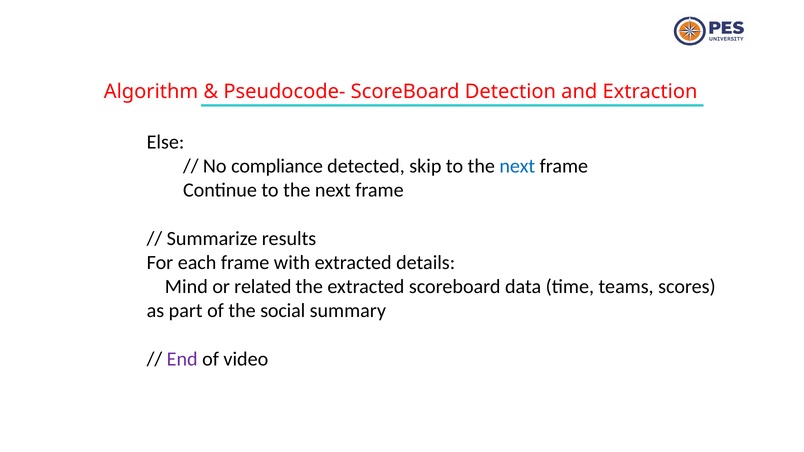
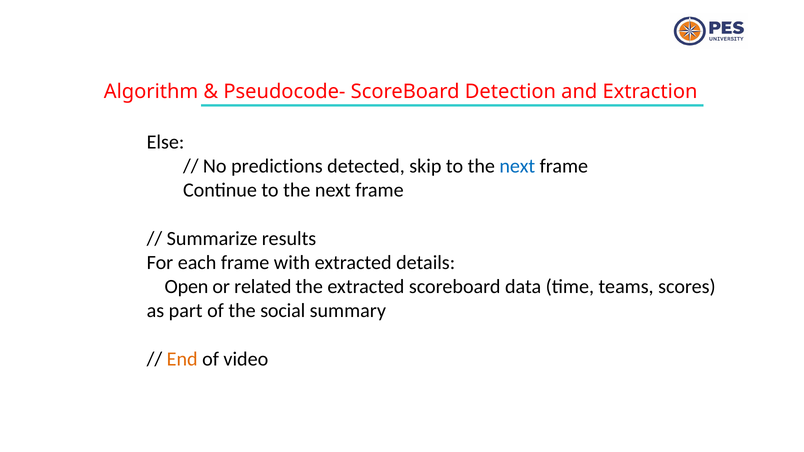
compliance: compliance -> predictions (277, 166)
Mind: Mind -> Open (186, 287)
End colour: purple -> orange (182, 359)
